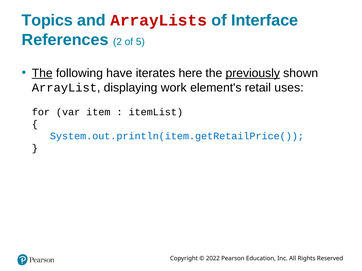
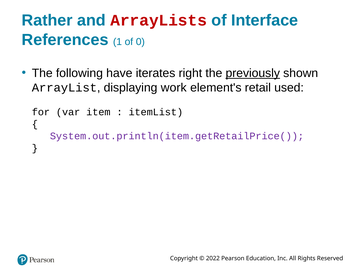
Topics: Topics -> Rather (47, 20)
2: 2 -> 1 (117, 42)
5: 5 -> 0 (140, 42)
The underline: present -> none (42, 73)
here: here -> right (190, 73)
uses: uses -> used (289, 88)
System.out.println(item.getRetailPrice( colour: blue -> purple (177, 136)
